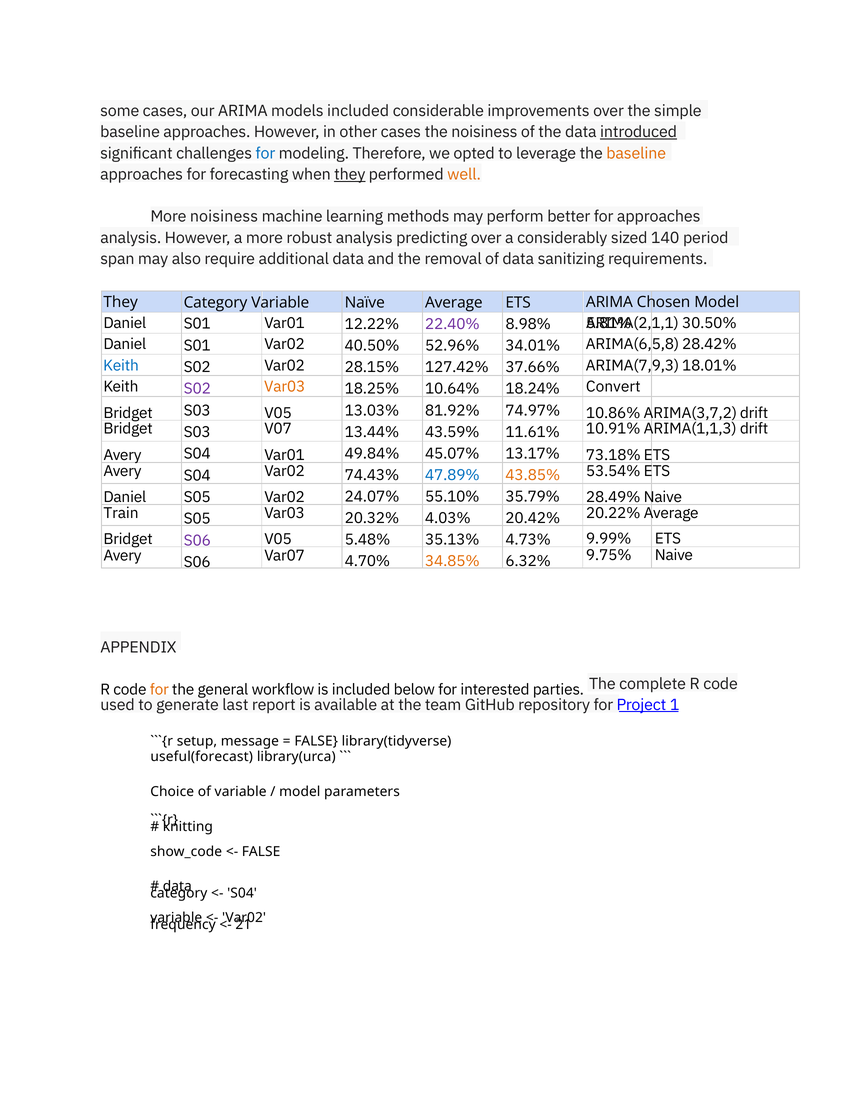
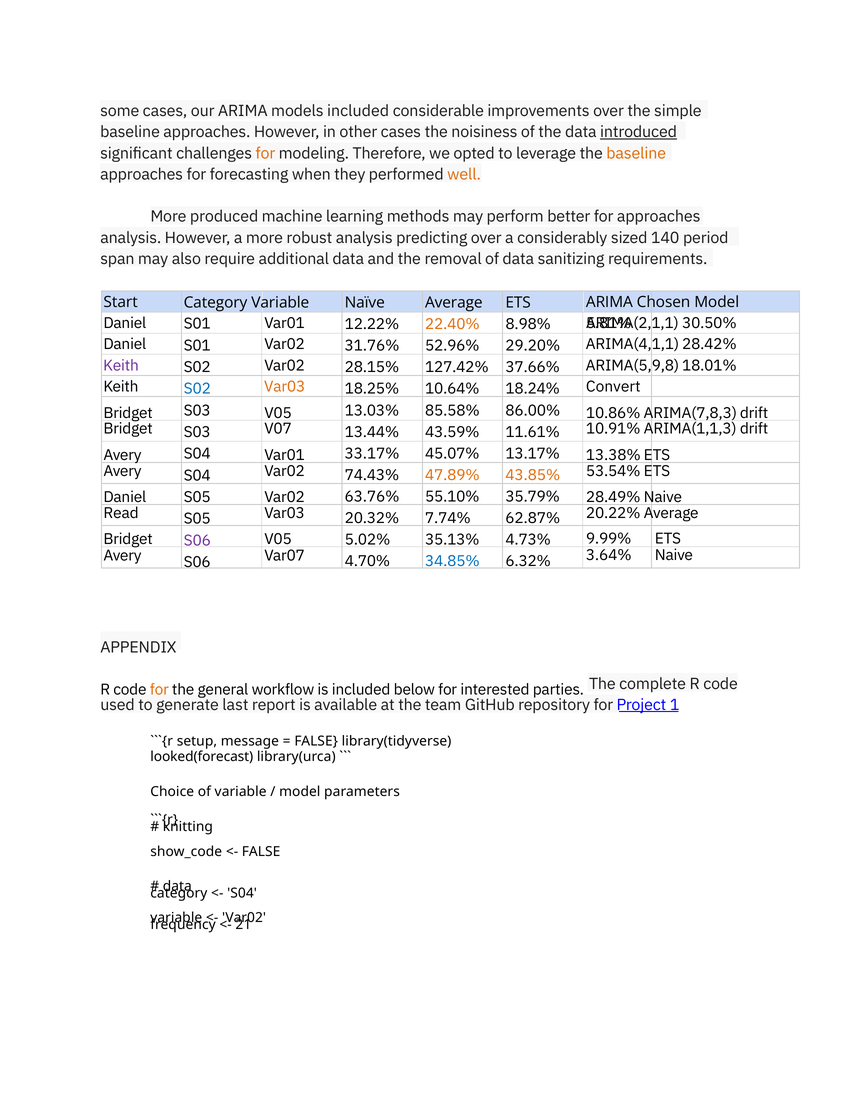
for colour: blue -> orange (265, 153)
they underline: present -> none (350, 175)
More noisiness: noisiness -> produced (224, 217)
They: They -> Start (121, 302)
22.40% colour: purple -> orange (452, 324)
ARIMA(6,5,8: ARIMA(6,5,8 -> ARIMA(4,1,1 (632, 345)
40.50%: 40.50% -> 31.76% (372, 346)
34.01%: 34.01% -> 29.20% (533, 346)
ARIMA(7,9,3: ARIMA(7,9,3 -> ARIMA(5,9,8 (632, 366)
Keith colour: blue -> purple (121, 366)
S02 colour: purple -> blue (197, 389)
81.92%: 81.92% -> 85.58% (452, 411)
74.97%: 74.97% -> 86.00% (533, 411)
ARIMA(3,7,2: ARIMA(3,7,2 -> ARIMA(7,8,3 (690, 413)
49.84%: 49.84% -> 33.17% (372, 454)
73.18%: 73.18% -> 13.38% (613, 455)
47.89% colour: blue -> orange (452, 475)
24.07%: 24.07% -> 63.76% (372, 497)
Train: Train -> Read (121, 513)
4.03%: 4.03% -> 7.74% (448, 518)
20.42%: 20.42% -> 62.87% (533, 518)
5.48%: 5.48% -> 5.02% (368, 540)
9.75%: 9.75% -> 3.64% (609, 555)
34.85% colour: orange -> blue (452, 561)
useful(forecast: useful(forecast -> looked(forecast (202, 757)
